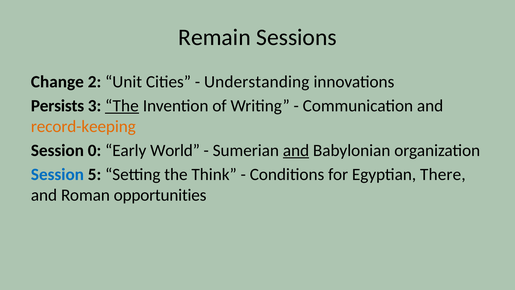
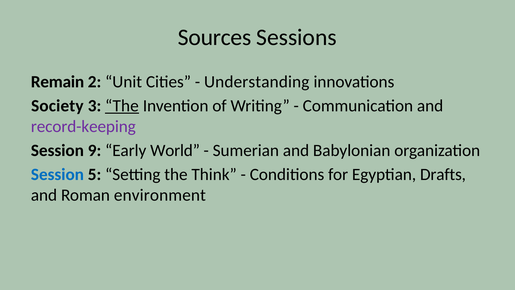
Remain: Remain -> Sources (215, 37)
Change: Change -> Remain (58, 82)
Persists: Persists -> Society (57, 106)
record-keeping colour: orange -> purple (83, 126)
0: 0 -> 9 (95, 150)
and underline: present -> none (296, 150)
There: There -> Drafts (443, 174)
opportunities: opportunities -> environment (160, 195)
